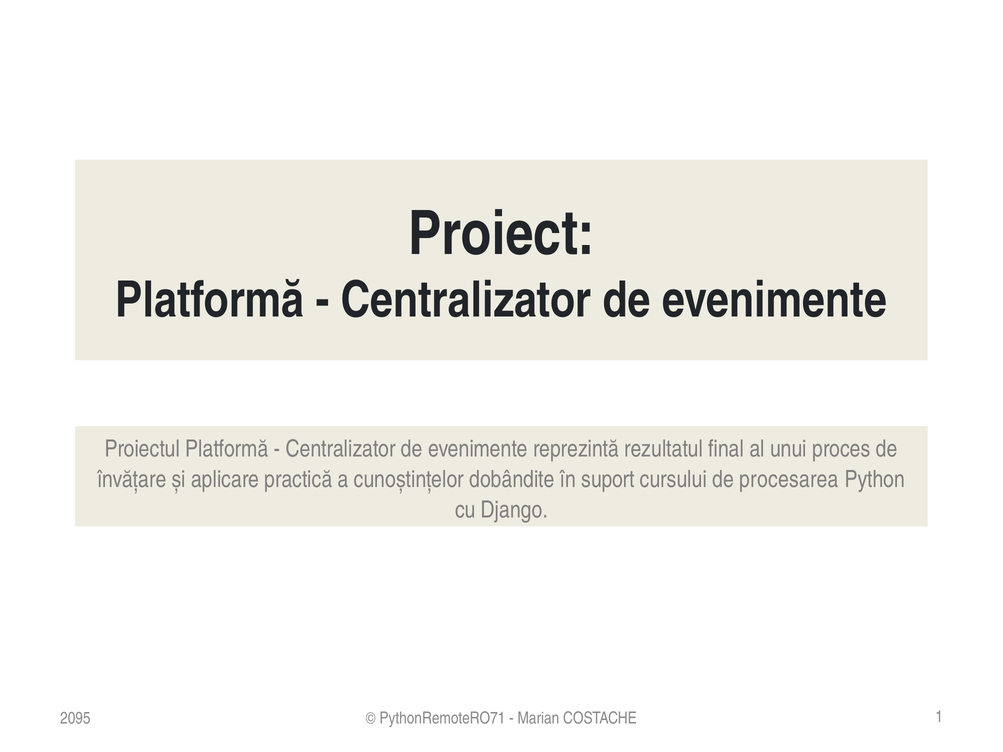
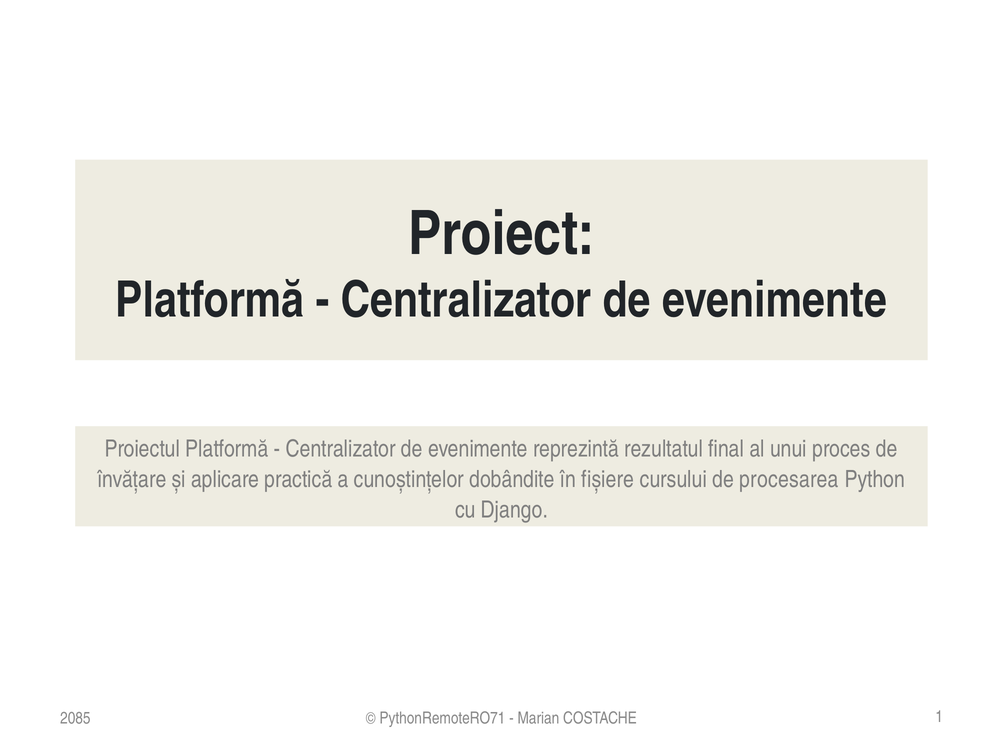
suport: suport -> fișiere (608, 480)
2095: 2095 -> 2085 (75, 718)
